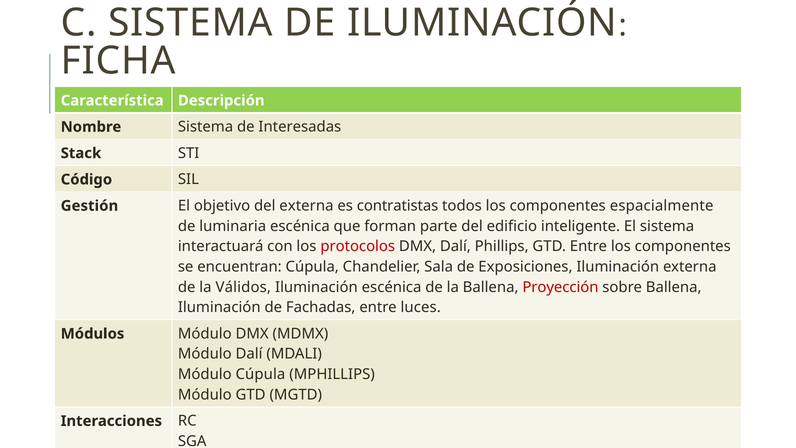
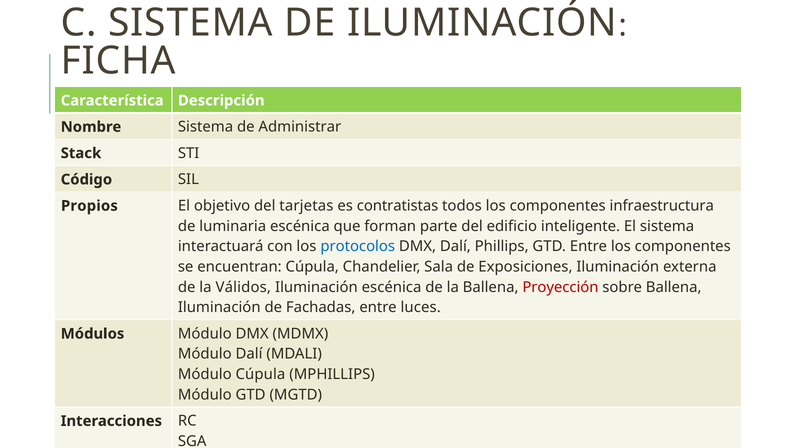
Interesadas: Interesadas -> Administrar (300, 127)
Gestión: Gestión -> Propios (89, 206)
del externa: externa -> tarjetas (306, 206)
espacialmente: espacialmente -> infraestructura (662, 206)
protocolos colour: red -> blue (358, 246)
